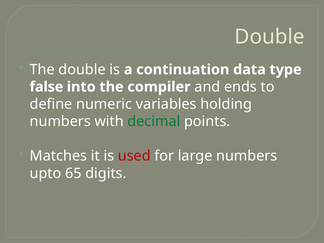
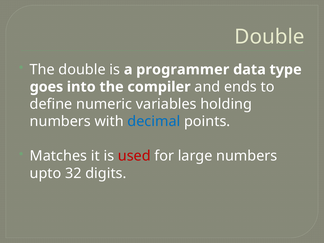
continuation: continuation -> programmer (183, 70)
false: false -> goes (46, 87)
decimal colour: green -> blue (154, 121)
65: 65 -> 32 (73, 173)
